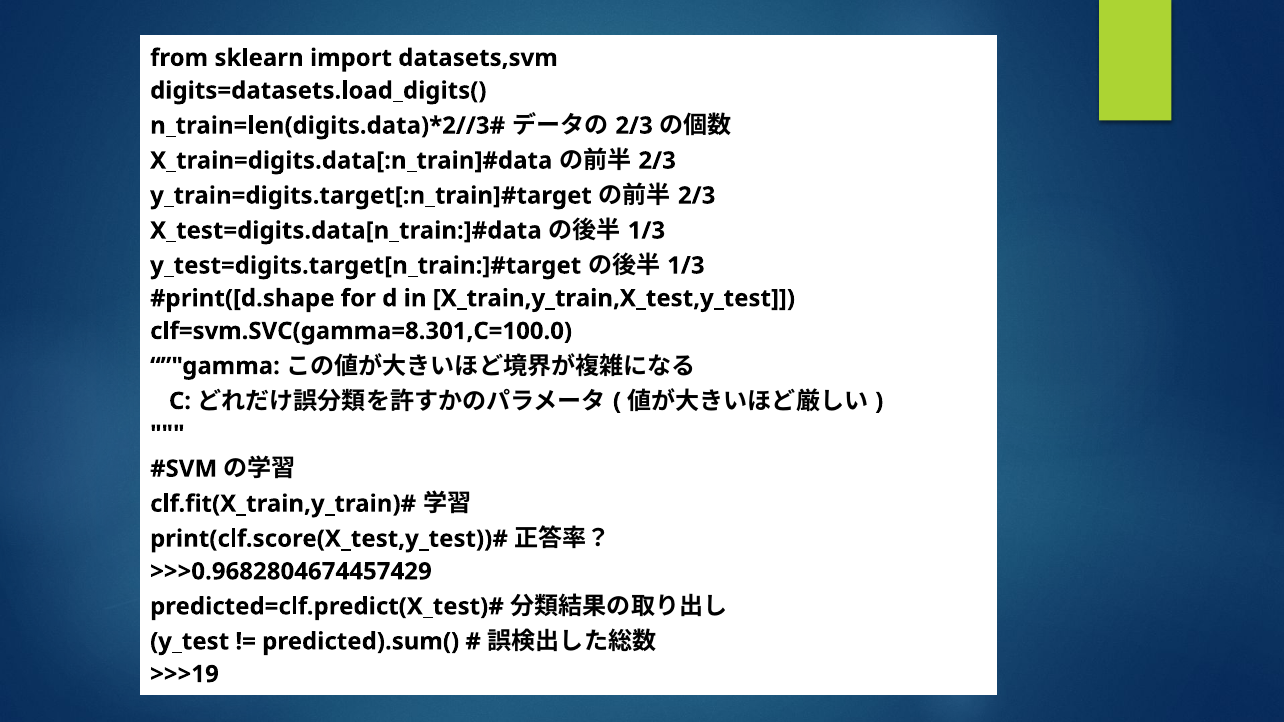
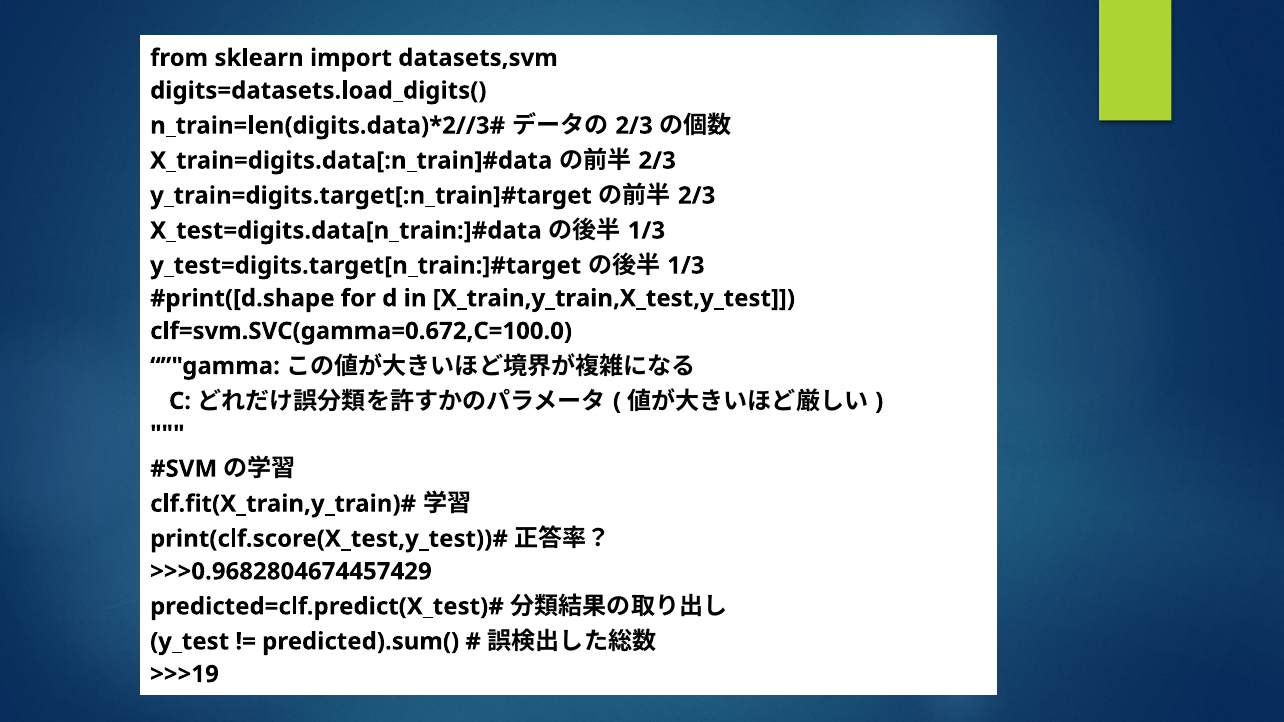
clf=svm.SVC(gamma=8.301,C=100.0: clf=svm.SVC(gamma=8.301,C=100.0 -> clf=svm.SVC(gamma=0.672,C=100.0 (361, 331)
